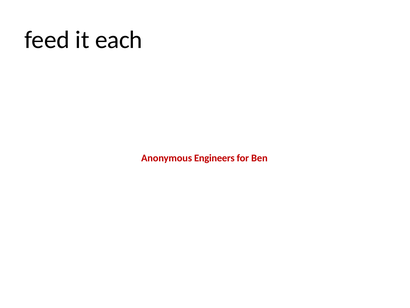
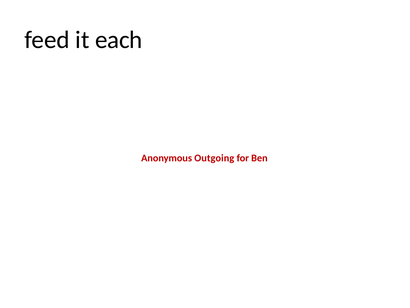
Engineers: Engineers -> Outgoing (214, 158)
